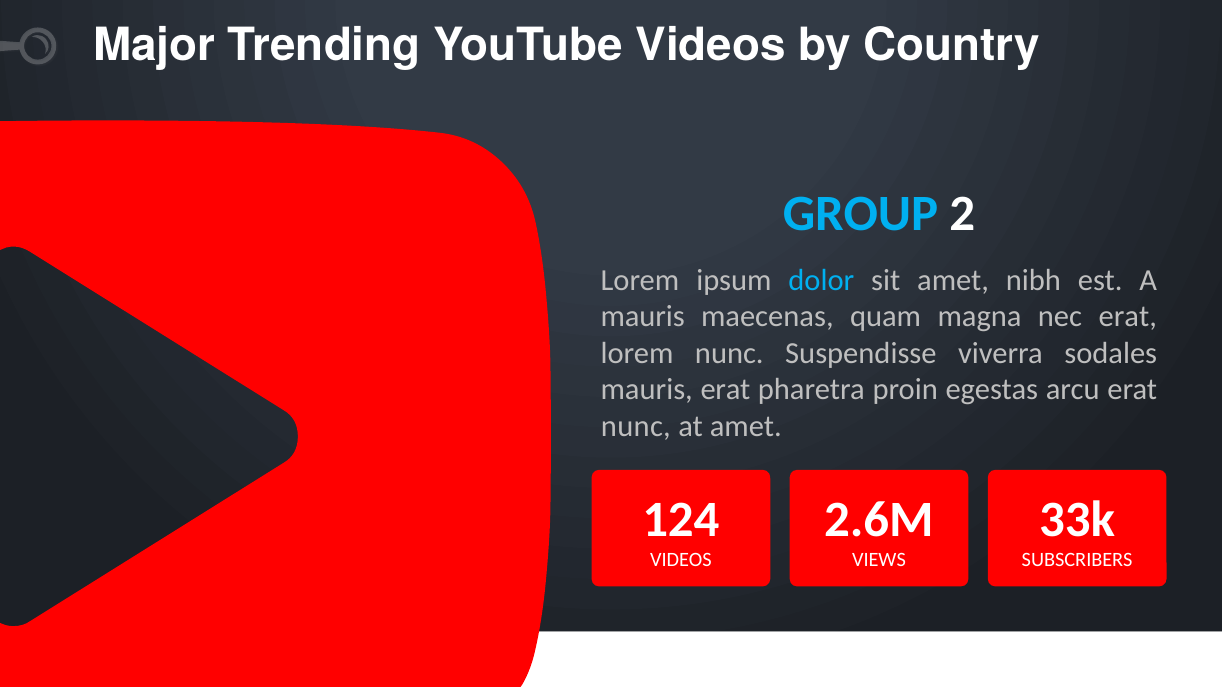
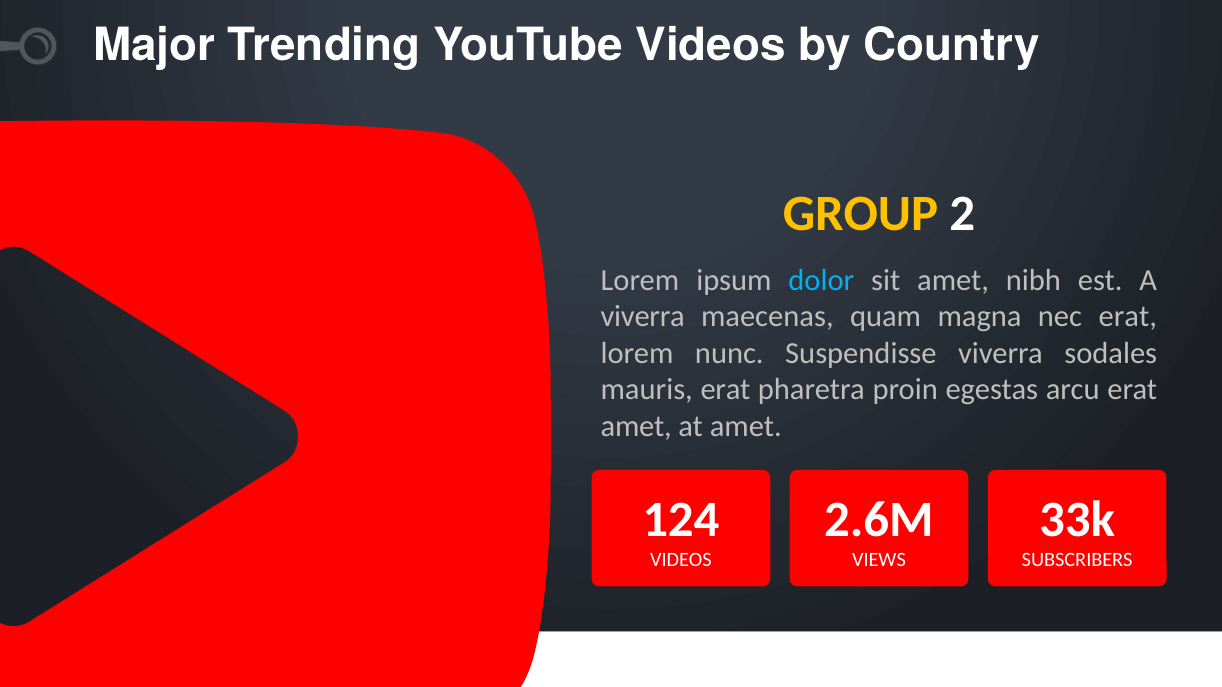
GROUP colour: light blue -> yellow (860, 213)
mauris: mauris -> viverra (643, 317)
nunc: nunc -> amet (636, 427)
